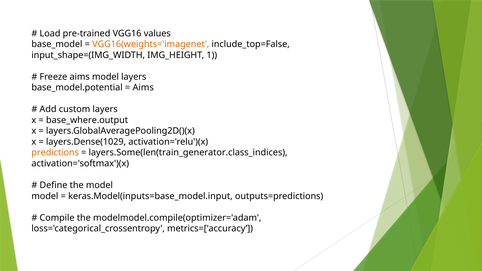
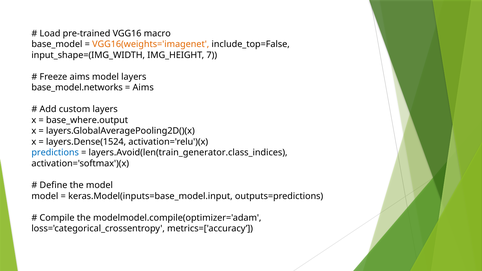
values: values -> macro (157, 33)
1: 1 -> 7 (212, 55)
base_model.potential: base_model.potential -> base_model.networks (77, 88)
layers.Dense(1029: layers.Dense(1029 -> layers.Dense(1524 (86, 142)
predictions colour: orange -> blue (55, 153)
layers.Some(len(train_generator.class_indices: layers.Some(len(train_generator.class_indices -> layers.Avoid(len(train_generator.class_indices (188, 153)
